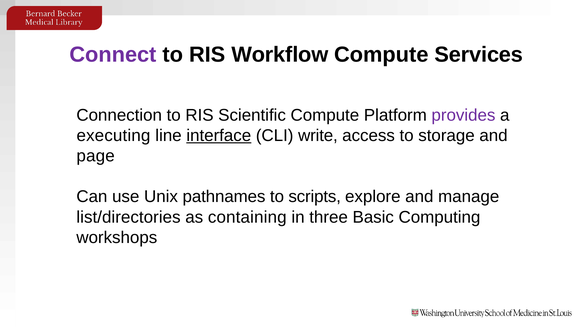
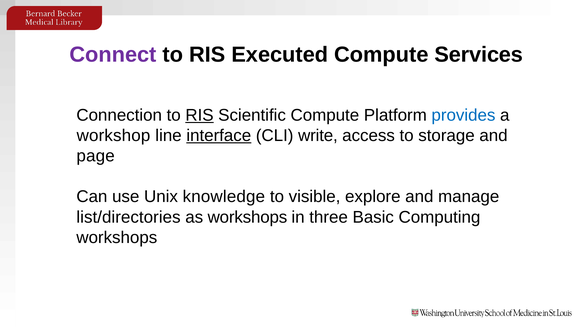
Workflow: Workflow -> Executed (280, 55)
RIS underline: none -> present (199, 115)
provides colour: purple -> blue (463, 115)
executing: executing -> workshop (113, 136)
pathnames: pathnames -> knowledge (224, 197)
scripts: scripts -> visible (315, 197)
as containing: containing -> workshops (247, 217)
